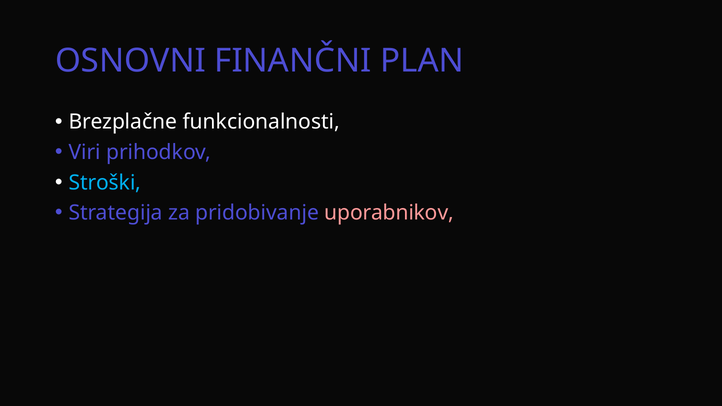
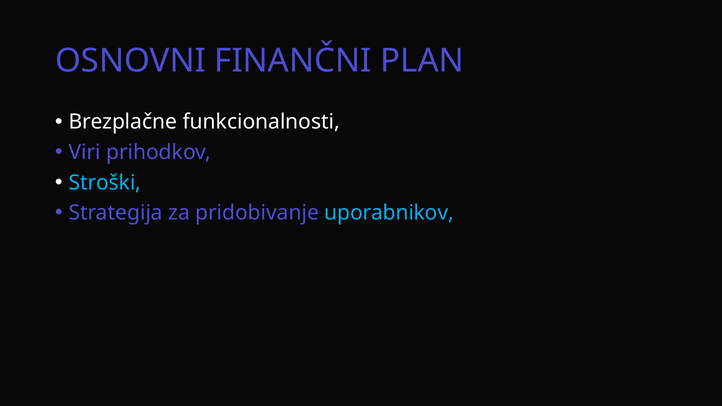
uporabnikov colour: pink -> light blue (389, 213)
